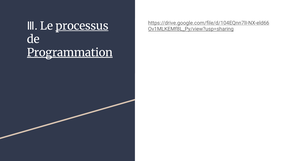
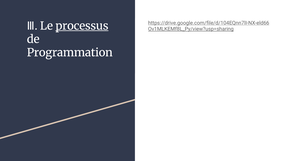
Programmation underline: present -> none (70, 53)
